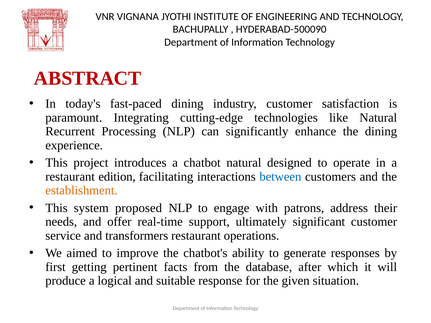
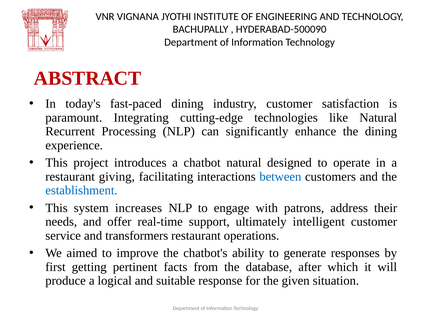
edition: edition -> giving (117, 177)
establishment colour: orange -> blue (81, 191)
proposed: proposed -> increases (139, 208)
significant: significant -> intelligent (319, 222)
